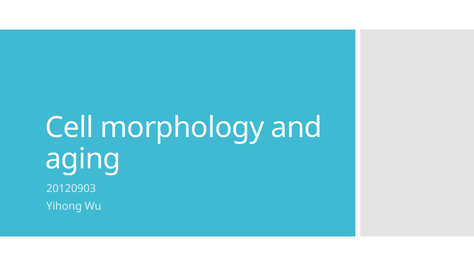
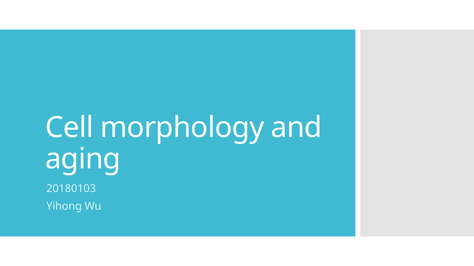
20120903: 20120903 -> 20180103 (71, 189)
